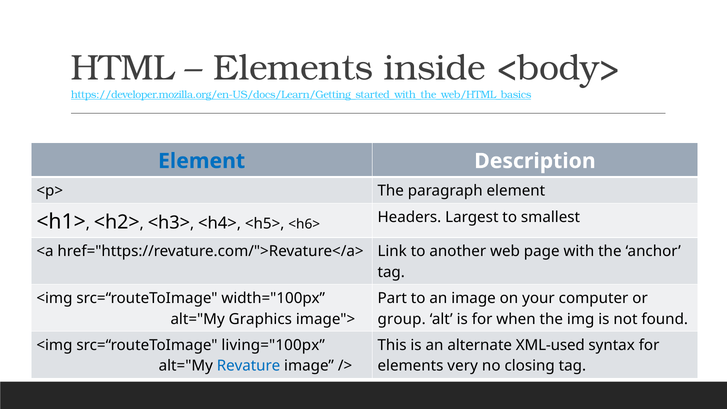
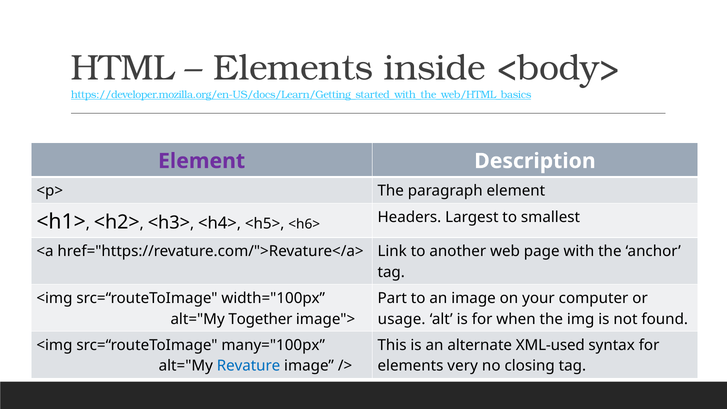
Element colour: blue -> purple (202, 161)
Graphics: Graphics -> Together (260, 319)
group: group -> usage (402, 319)
living="100px: living="100px -> many="100px (273, 345)
